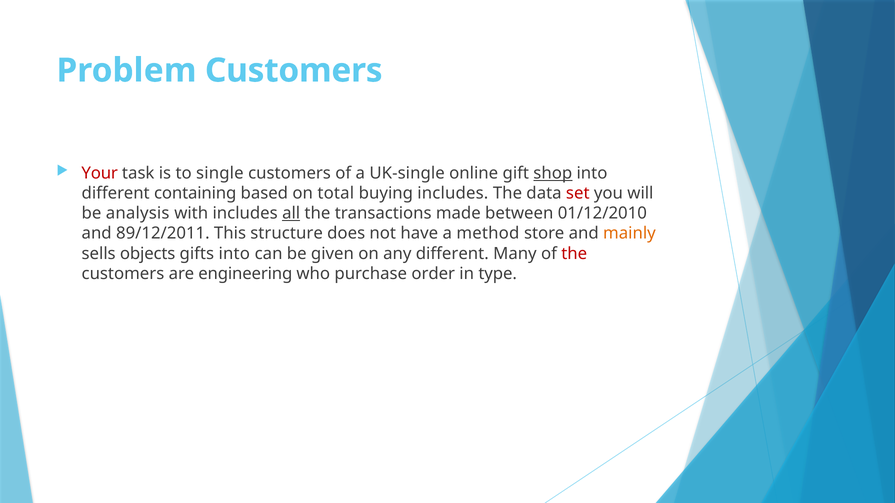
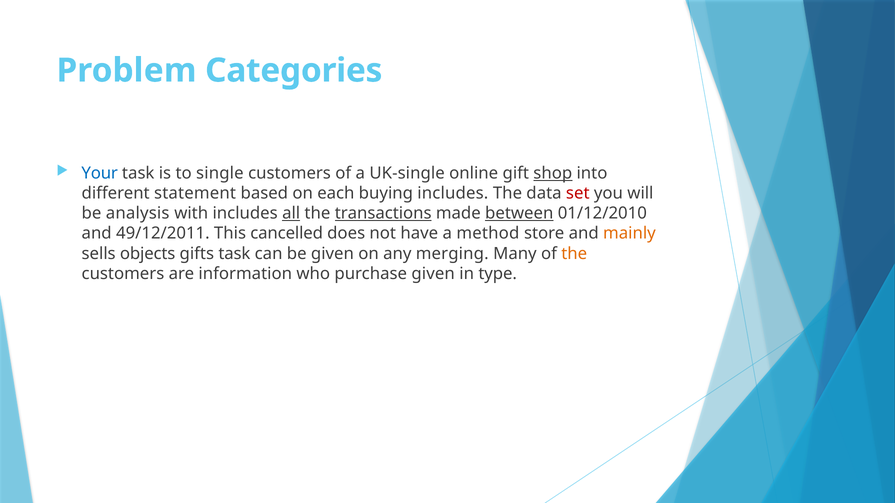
Problem Customers: Customers -> Categories (294, 71)
Your colour: red -> blue (100, 173)
containing: containing -> statement (195, 193)
total: total -> each (336, 193)
transactions underline: none -> present (383, 213)
between underline: none -> present (519, 213)
89/12/2011: 89/12/2011 -> 49/12/2011 (163, 234)
structure: structure -> cancelled (287, 234)
gifts into: into -> task (234, 254)
any different: different -> merging (452, 254)
the colour: red -> orange (574, 254)
engineering: engineering -> information (245, 274)
purchase order: order -> given (433, 274)
